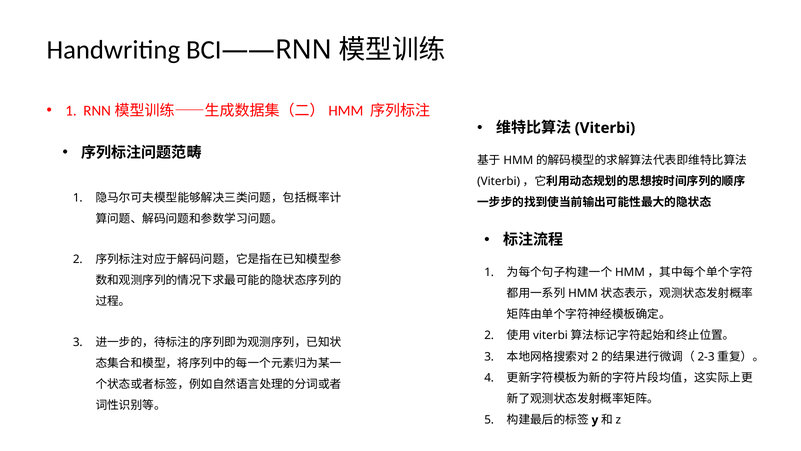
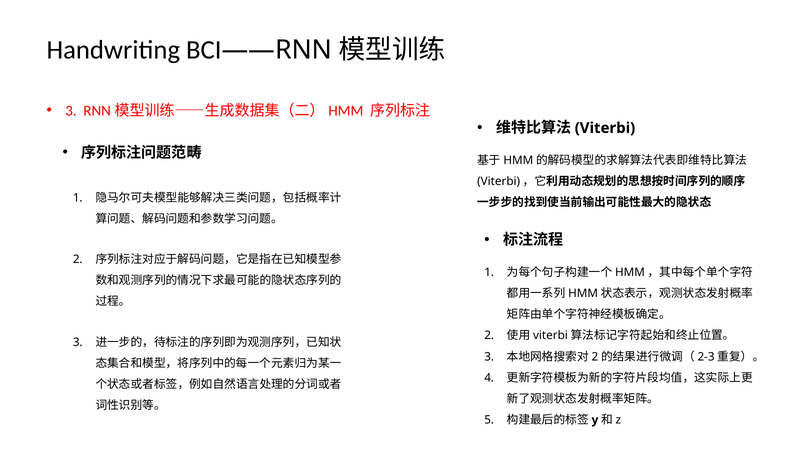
1: 1 -> 3 (71, 111)
